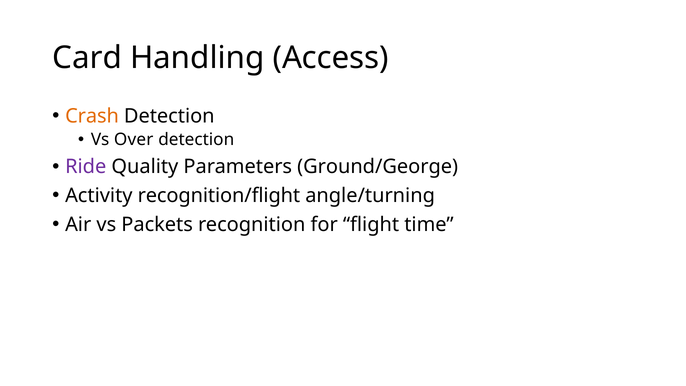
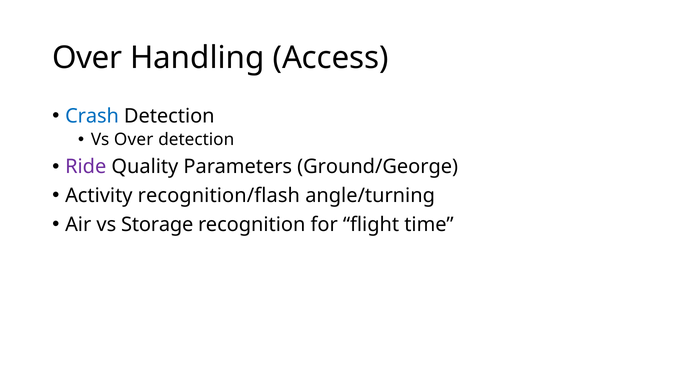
Card: Card -> Over (87, 58)
Crash colour: orange -> blue (92, 116)
recognition/flight: recognition/flight -> recognition/flash (219, 196)
Packets: Packets -> Storage (157, 224)
